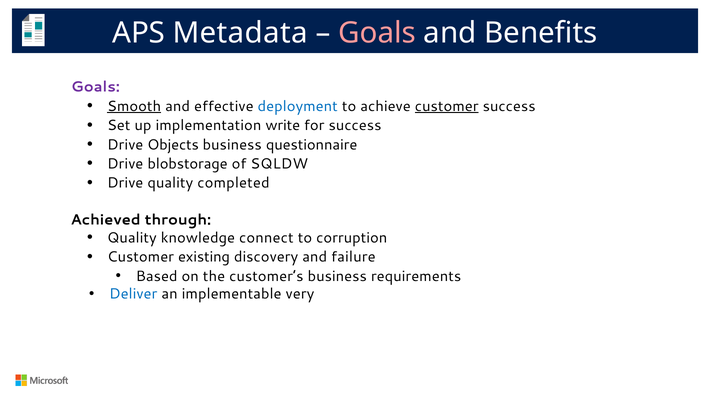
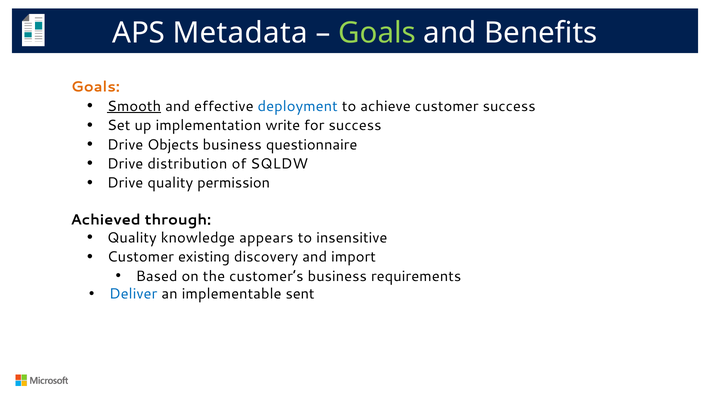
Goals colour: pink -> light green (377, 33)
Goals colour: purple -> orange (96, 87)
customer underline: present -> none (447, 106)
blobstorage: blobstorage -> distribution (187, 164)
completed: completed -> permission (234, 183)
connect: connect -> appears (266, 238)
corruption: corruption -> insensitive (352, 238)
failure: failure -> import (353, 257)
very: very -> sent (300, 294)
